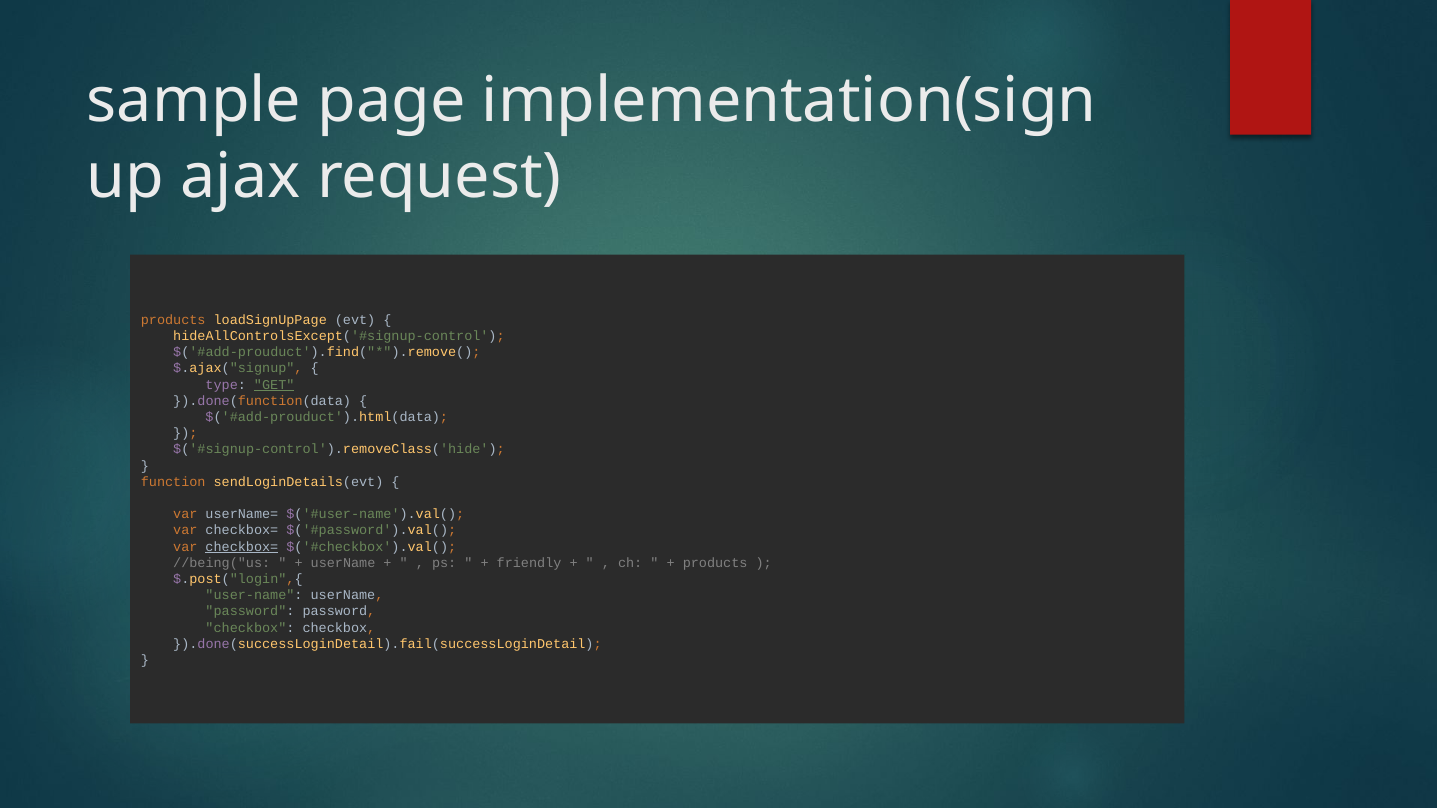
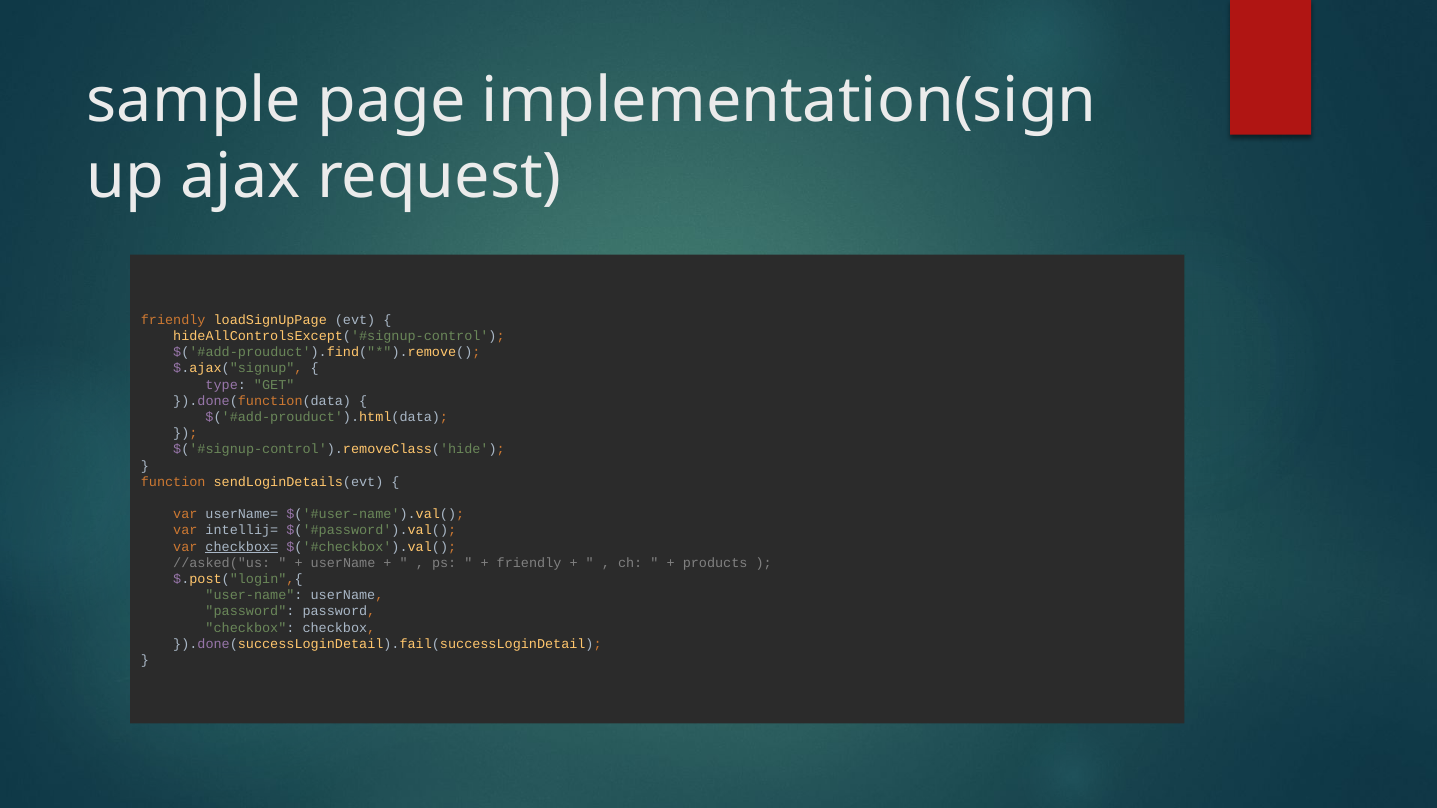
products: products -> friendly (173, 320)
GET underline: present -> none (274, 385)
checkbox=: checkbox= -> intellij= (242, 531)
//being("us: //being("us -> //asked("us (222, 563)
